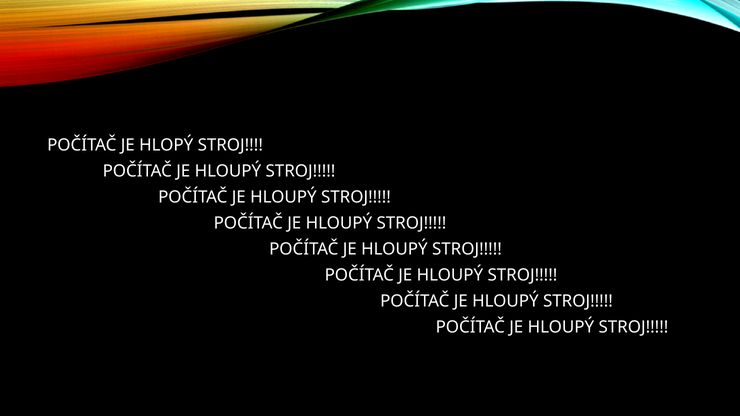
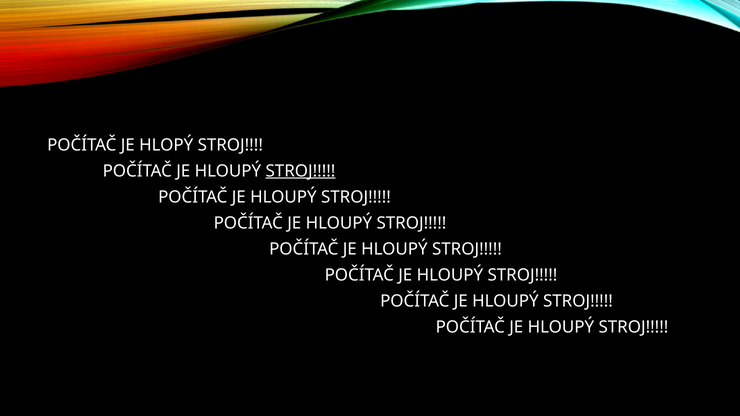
STROJ underline: none -> present (300, 171)
